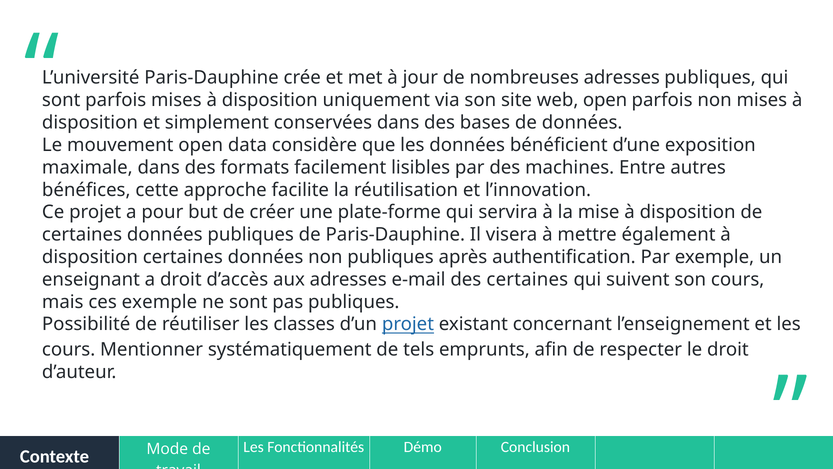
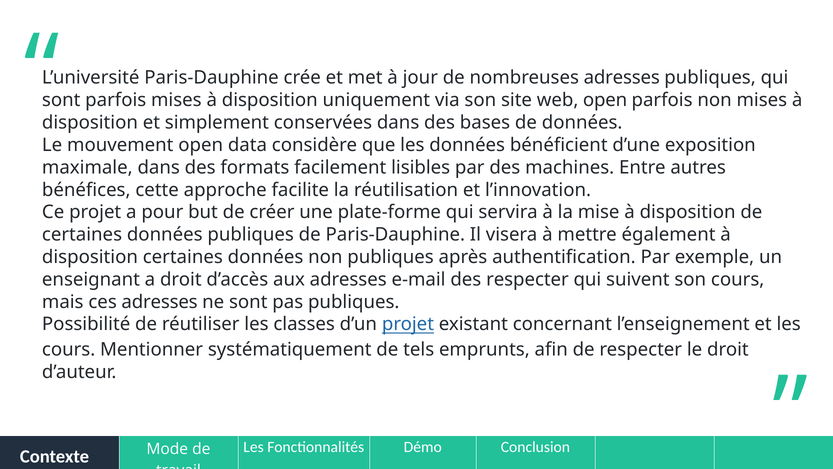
des certaines: certaines -> respecter (527, 279)
ces exemple: exemple -> adresses (160, 302)
